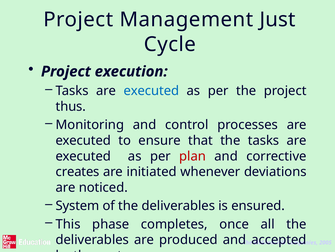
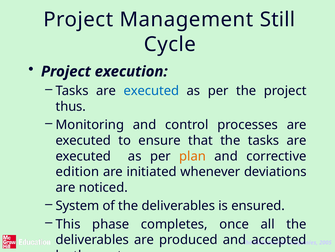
Just: Just -> Still (278, 20)
plan colour: red -> orange (193, 156)
creates: creates -> edition (77, 171)
